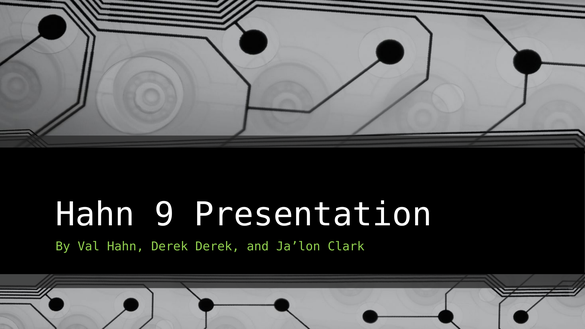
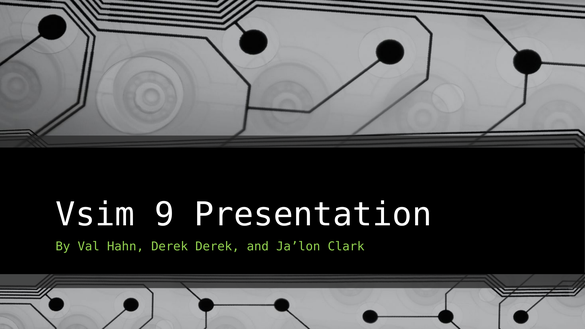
Hahn: Hahn -> Vsim (95, 215)
